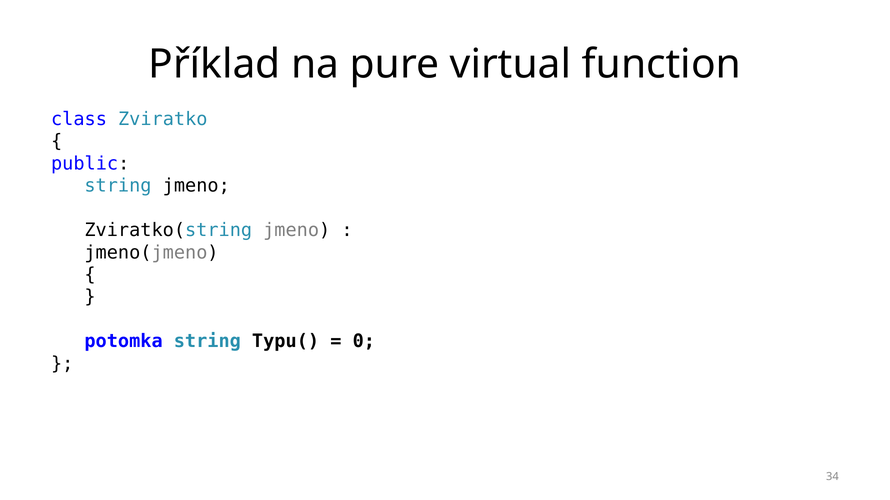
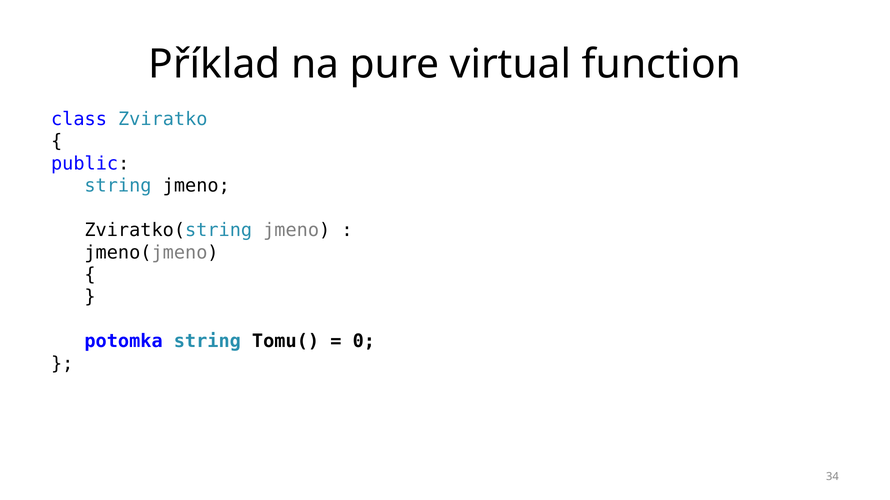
Typu(: Typu( -> Tomu( (286, 342)
